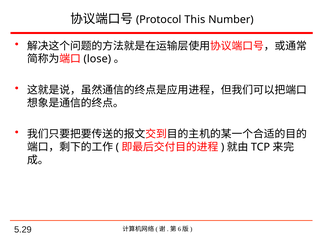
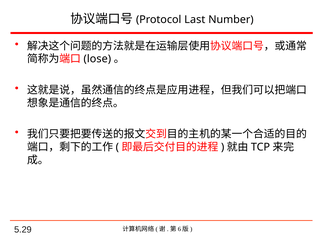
This: This -> Last (195, 20)
